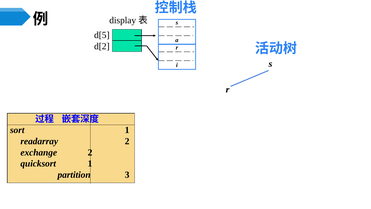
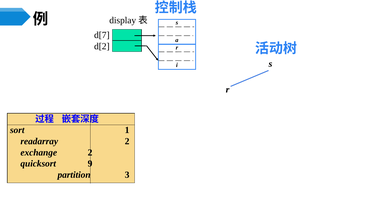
d[5: d[5 -> d[7 (102, 35)
quicksort 1: 1 -> 9 (90, 163)
